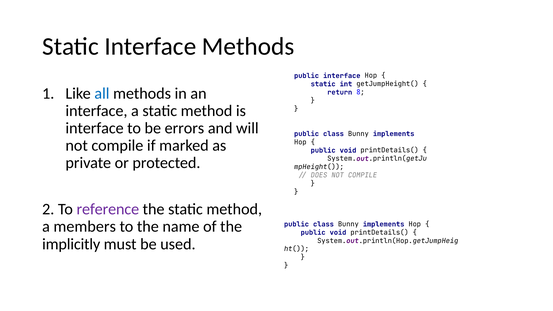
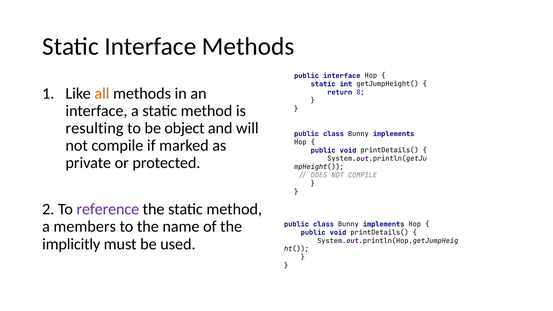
all colour: blue -> orange (102, 93)
interface: interface -> resulting (94, 128)
errors: errors -> object (184, 128)
